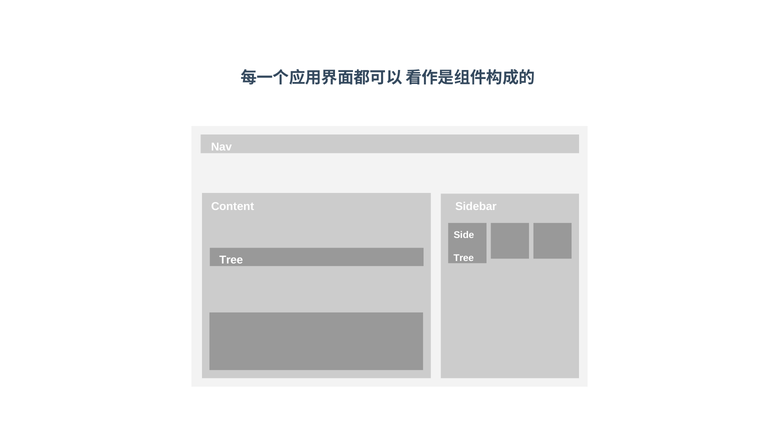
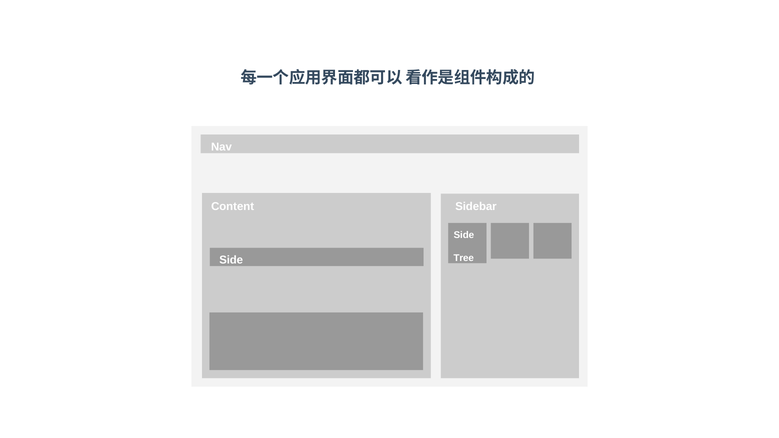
Tree: Tree -> Side (231, 260)
